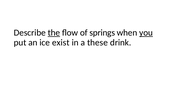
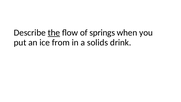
you underline: present -> none (146, 33)
exist: exist -> from (61, 42)
these: these -> solids (98, 42)
